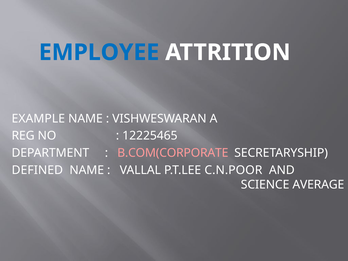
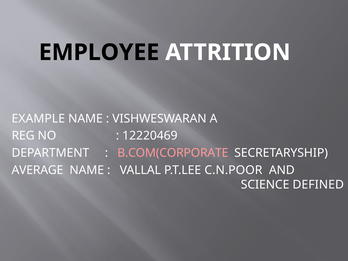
EMPLOYEE colour: blue -> black (99, 52)
12225465: 12225465 -> 12220469 (150, 136)
DEFINED: DEFINED -> AVERAGE (37, 170)
AVERAGE: AVERAGE -> DEFINED (318, 185)
